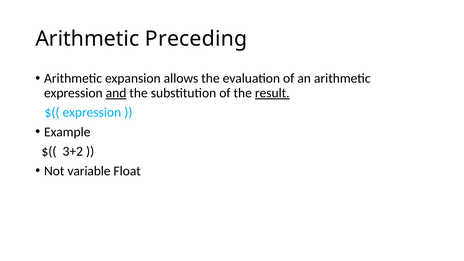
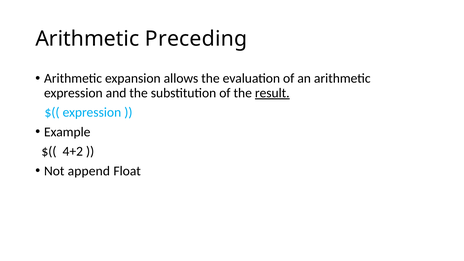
and underline: present -> none (116, 93)
3+2: 3+2 -> 4+2 (73, 151)
variable: variable -> append (89, 171)
